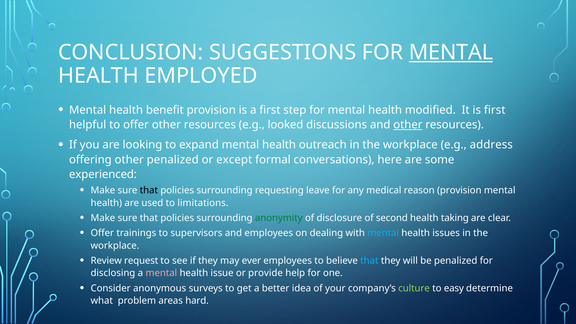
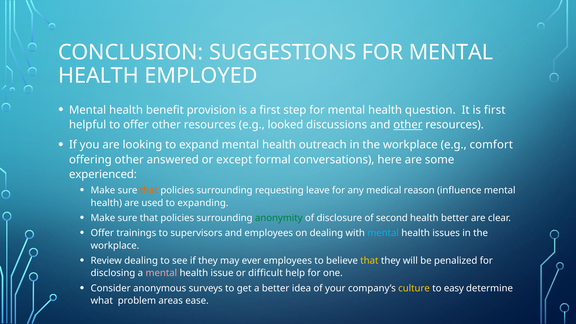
MENTAL underline: present -> none (451, 52)
modified: modified -> question (430, 110)
address: address -> comfort (491, 145)
other penalized: penalized -> answered (173, 160)
that colour: black -> orange (149, 190)
reason provision: provision -> influence (459, 190)
limitations: limitations -> expanding (203, 203)
health taking: taking -> better (455, 218)
Review request: request -> dealing (141, 261)
that colour: light blue -> yellow (369, 261)
provide: provide -> difficult (265, 273)
culture colour: light green -> yellow (414, 288)
hard: hard -> ease (197, 301)
